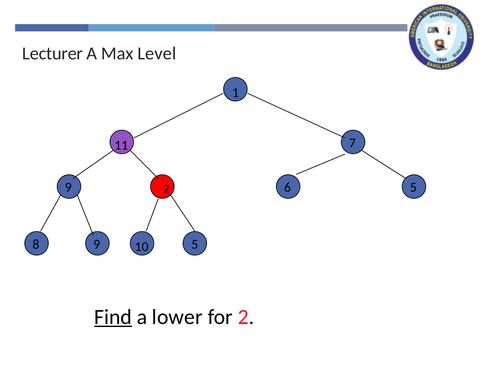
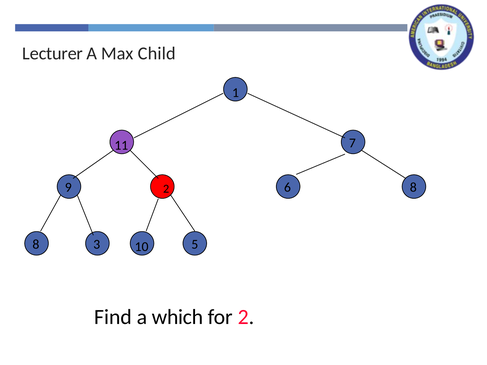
Level: Level -> Child (157, 54)
6 5: 5 -> 8 (413, 188)
9: 9 -> 3 (97, 244)
Find underline: present -> none (113, 317)
lower: lower -> which (178, 317)
